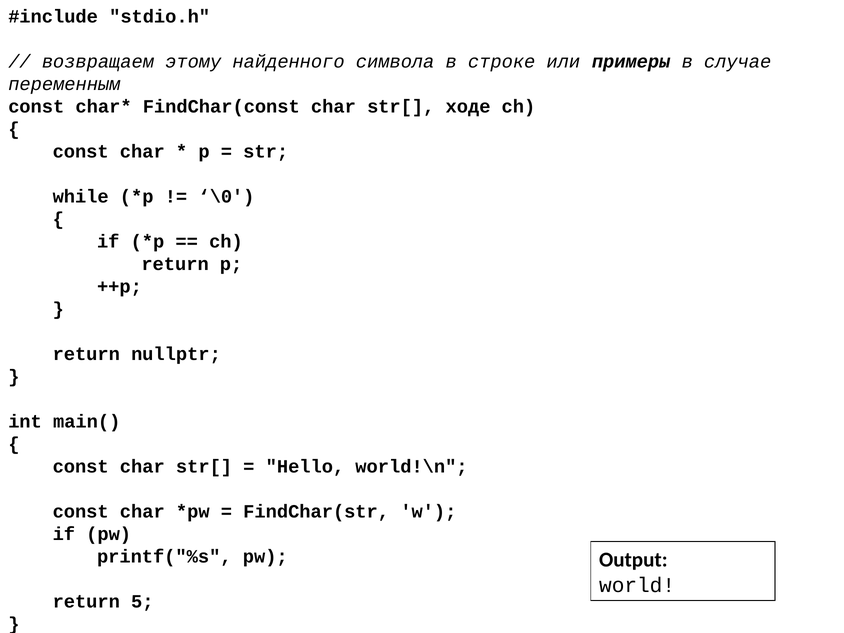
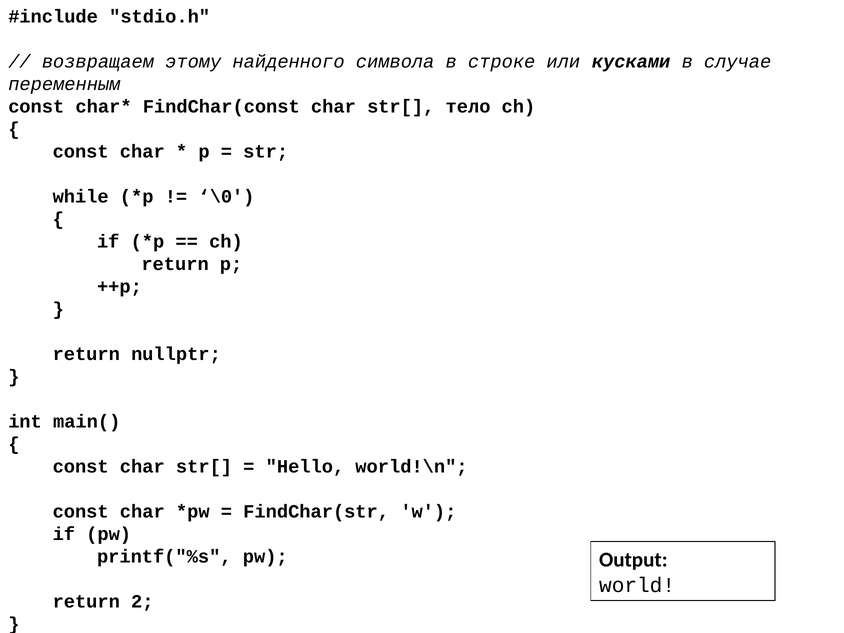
примеры: примеры -> кусками (631, 62)
ходе: ходе -> тело (468, 107)
5: 5 -> 2 (142, 602)
